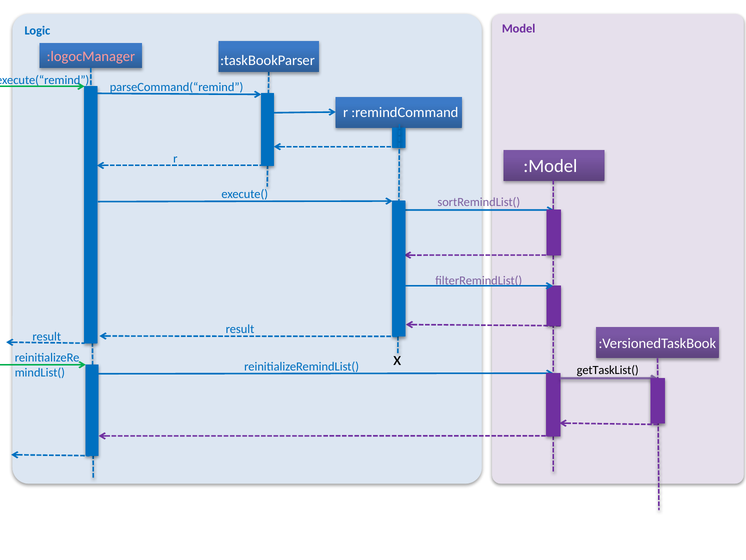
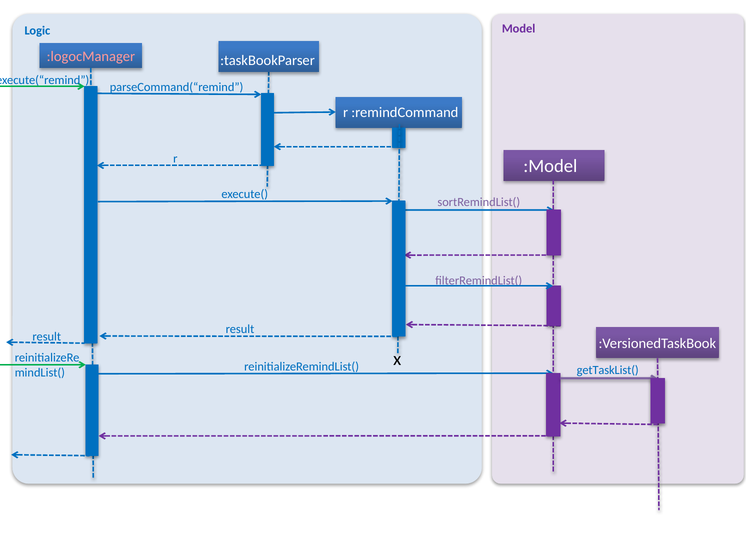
getTaskList( colour: black -> blue (608, 370)
